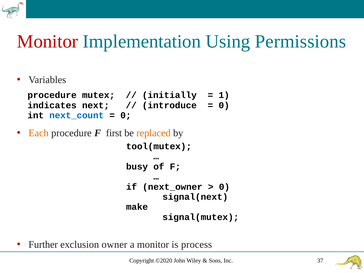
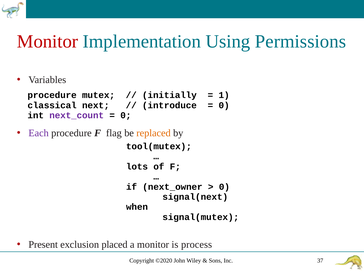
indicates: indicates -> classical (52, 105)
next_count colour: blue -> purple (77, 115)
Each colour: orange -> purple (39, 133)
first: first -> flag (114, 133)
busy: busy -> lots (137, 167)
make: make -> when (137, 207)
Further: Further -> Present (43, 245)
owner: owner -> placed (115, 245)
